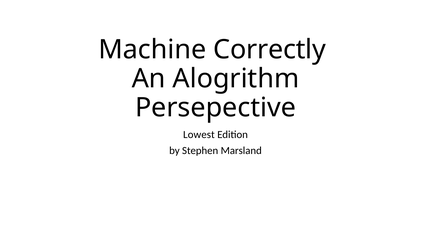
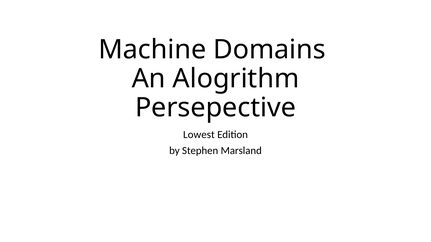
Correctly: Correctly -> Domains (269, 50)
